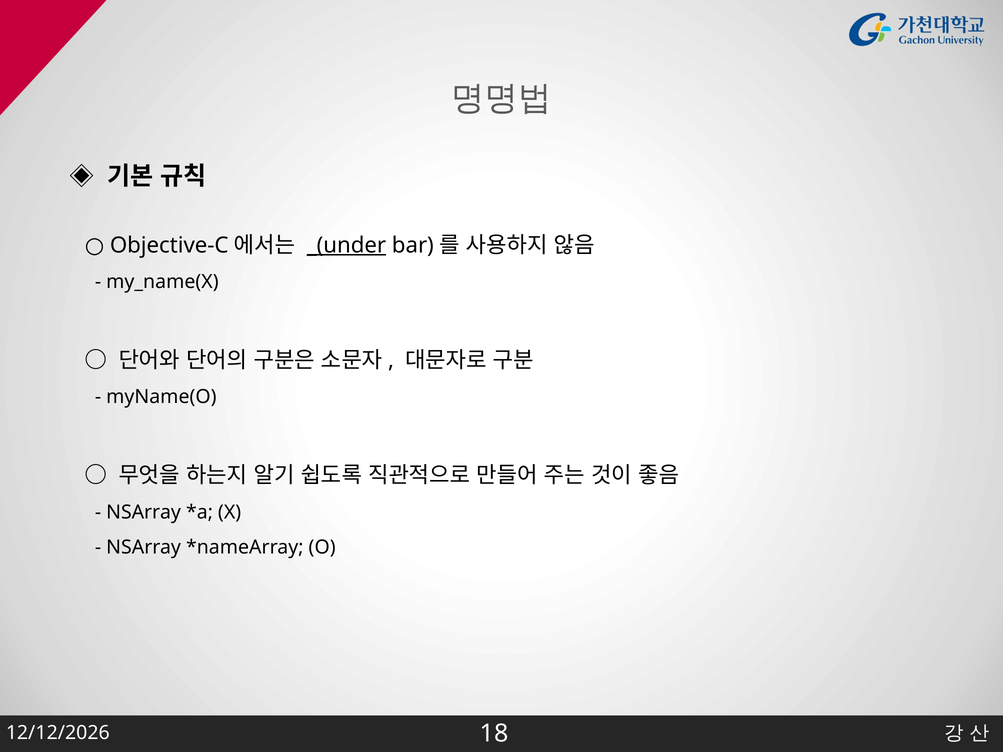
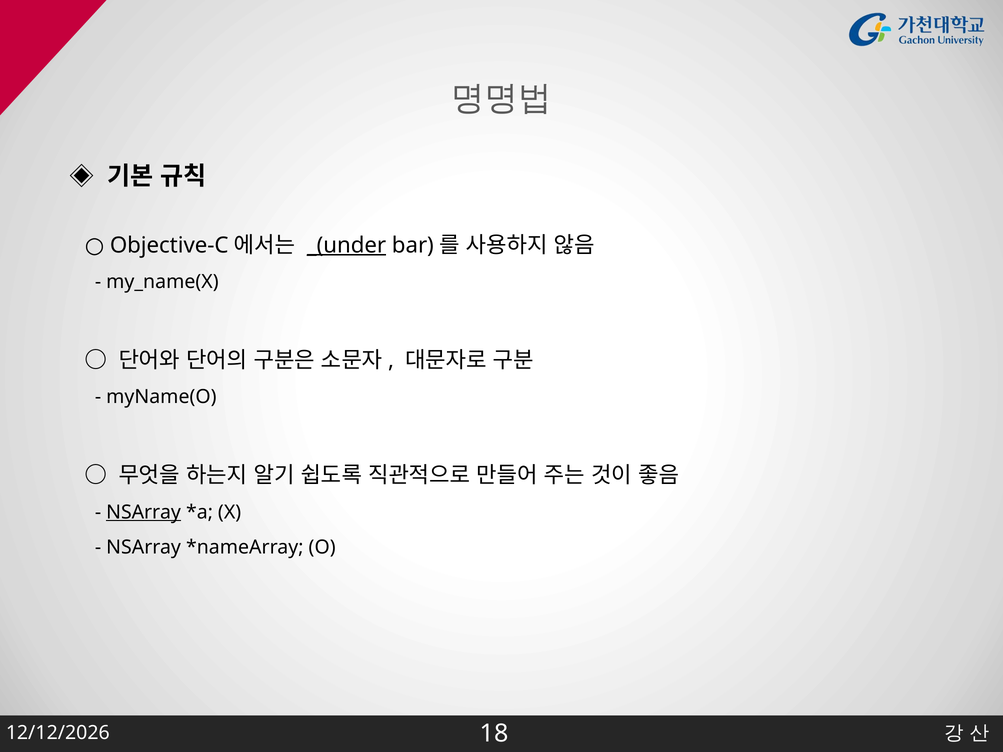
NSArray underline: none -> present (144, 512)
